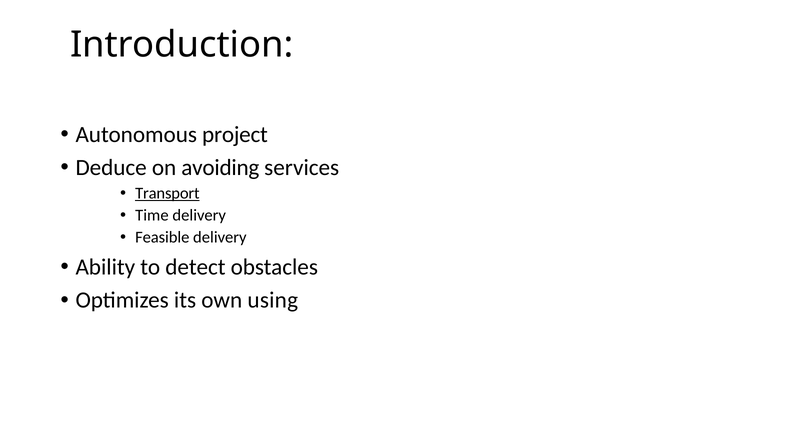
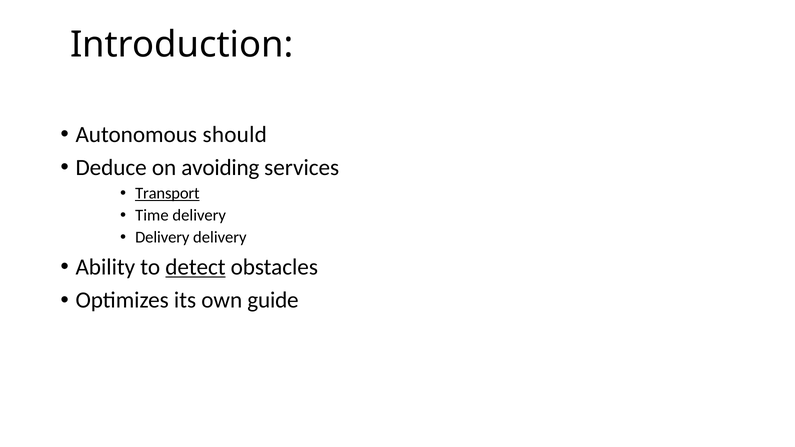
project: project -> should (235, 134)
Feasible: Feasible -> Delivery (162, 237)
detect underline: none -> present (195, 267)
using: using -> guide (273, 300)
